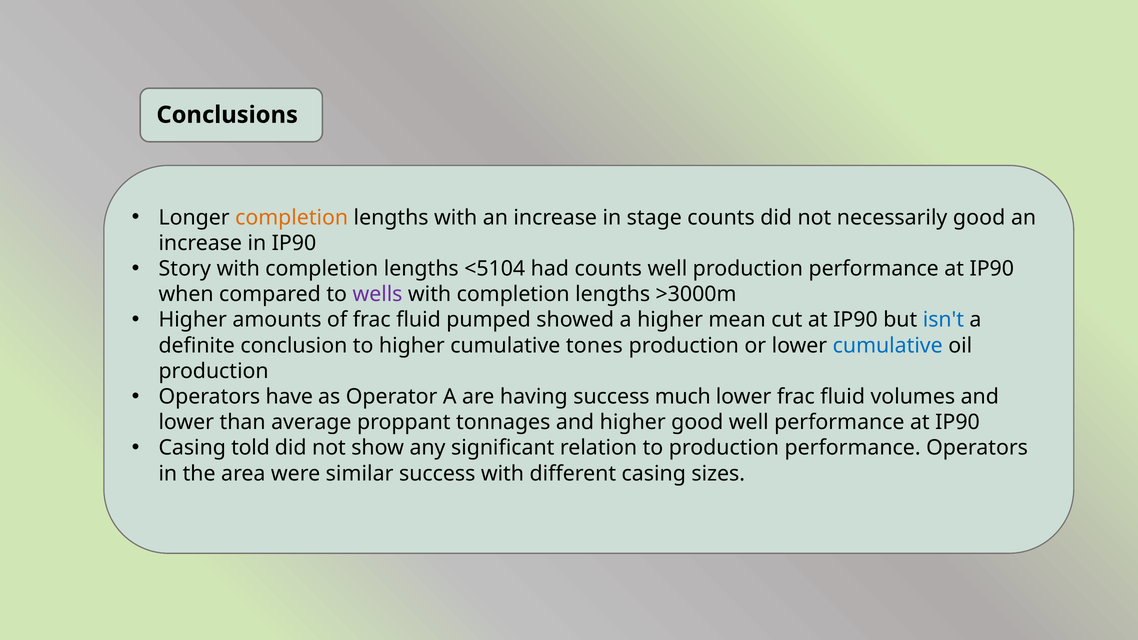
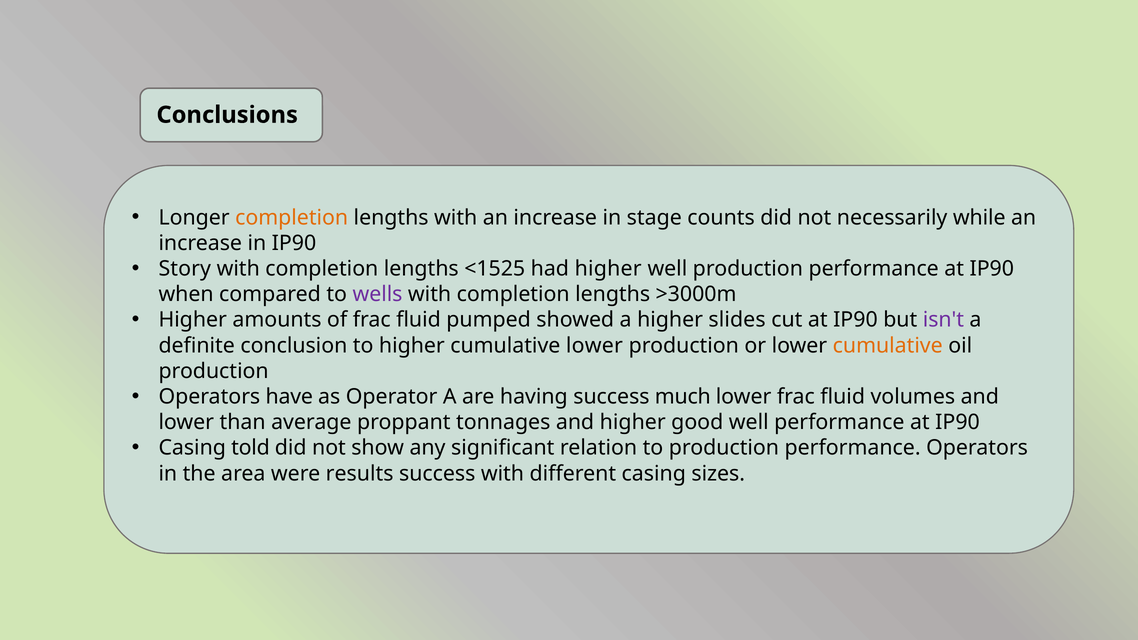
necessarily good: good -> while (979, 218)
<5104: <5104 -> <1525 (495, 269)
had counts: counts -> higher (608, 269)
mean: mean -> slides (737, 320)
isn't colour: blue -> purple (943, 320)
cumulative tones: tones -> lower (594, 346)
cumulative colour: blue -> orange (888, 346)
similar: similar -> results (360, 474)
